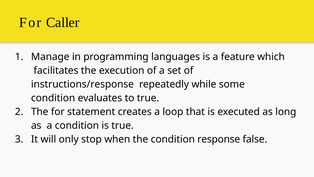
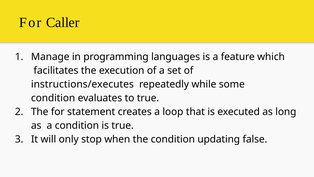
instructions/response: instructions/response -> instructions/executes (82, 84)
response: response -> updating (219, 139)
